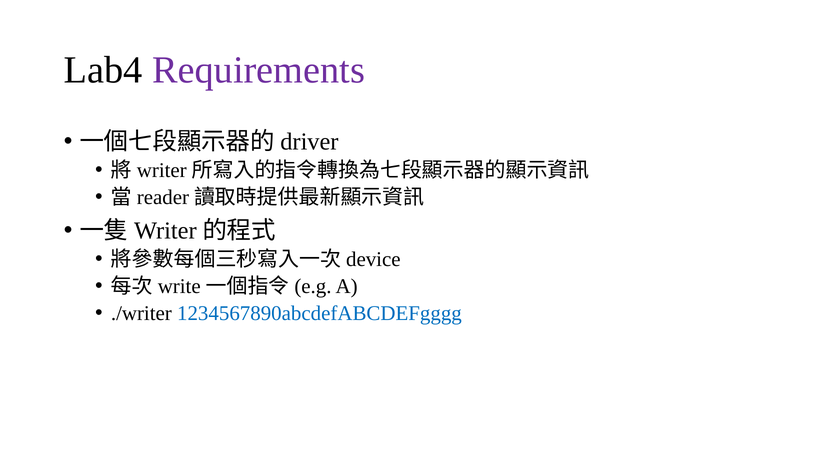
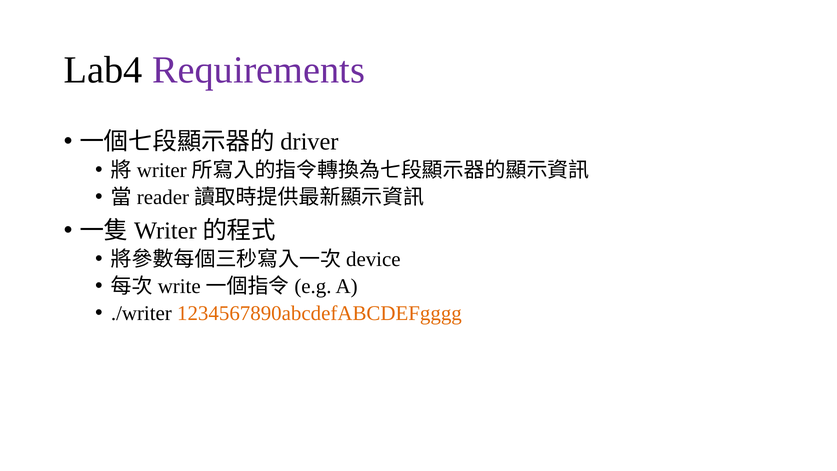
1234567890abcdefABCDEFgggg colour: blue -> orange (319, 313)
